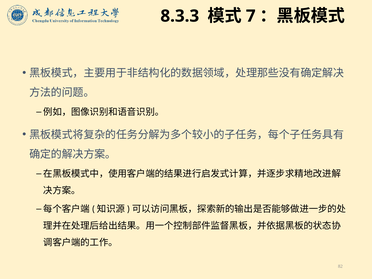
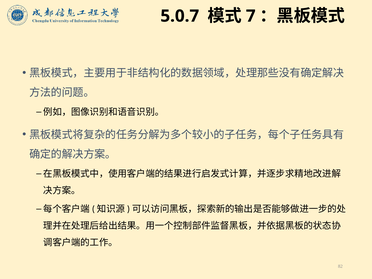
8.3.3: 8.3.3 -> 5.0.7 (180, 16)
